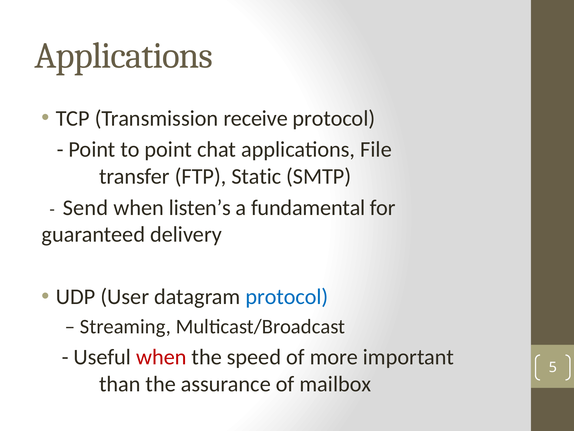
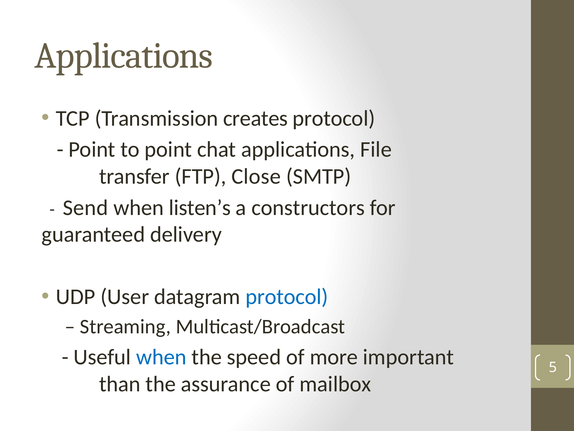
receive: receive -> creates (256, 118)
Static: Static -> Close (256, 176)
fundamental: fundamental -> constructors (308, 207)
when colour: red -> blue (161, 357)
